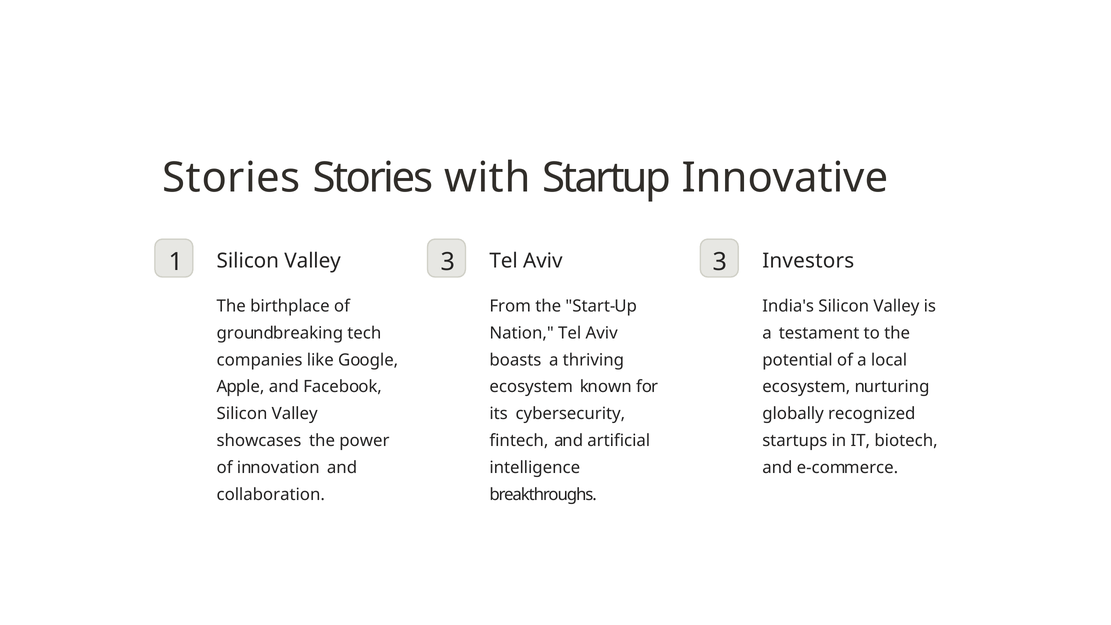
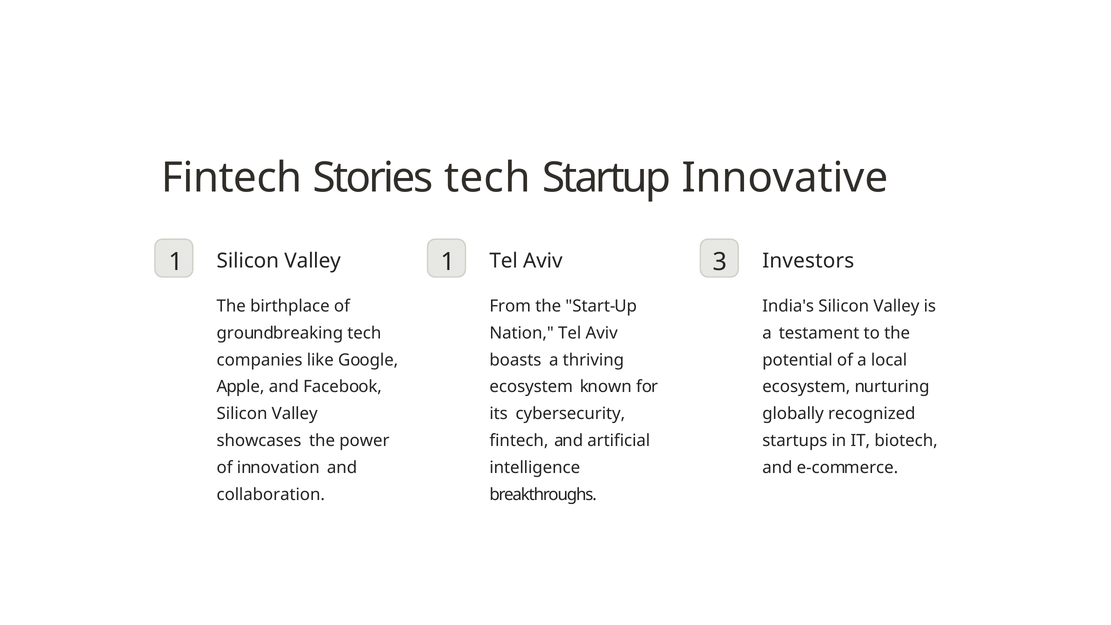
Stories: Stories -> Fintech (232, 178)
Stories with: with -> tech (487, 178)
1 3: 3 -> 1 (448, 262)
